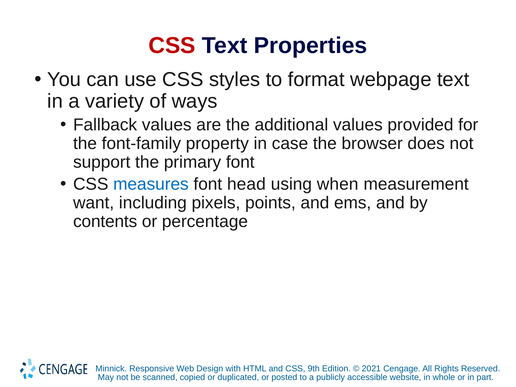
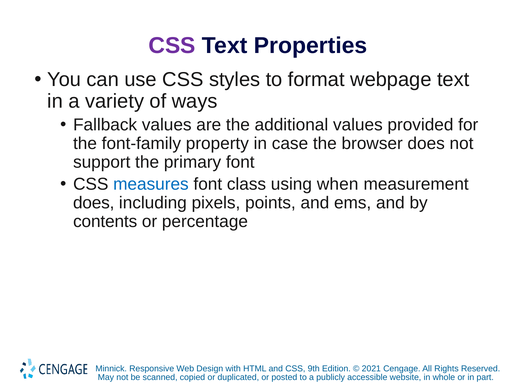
CSS colour: red -> purple (172, 46)
head: head -> class (246, 184)
want: want -> does (94, 203)
